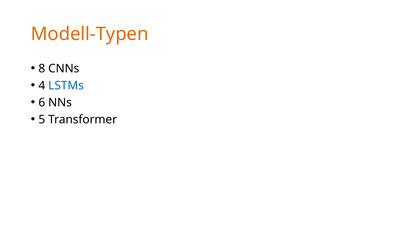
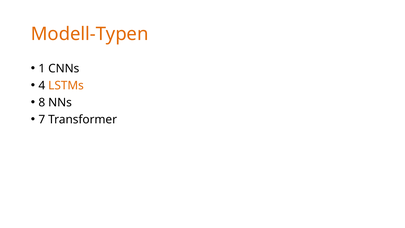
8: 8 -> 1 (42, 68)
LSTMs colour: blue -> orange (66, 85)
6: 6 -> 8 (42, 102)
5: 5 -> 7 (42, 119)
